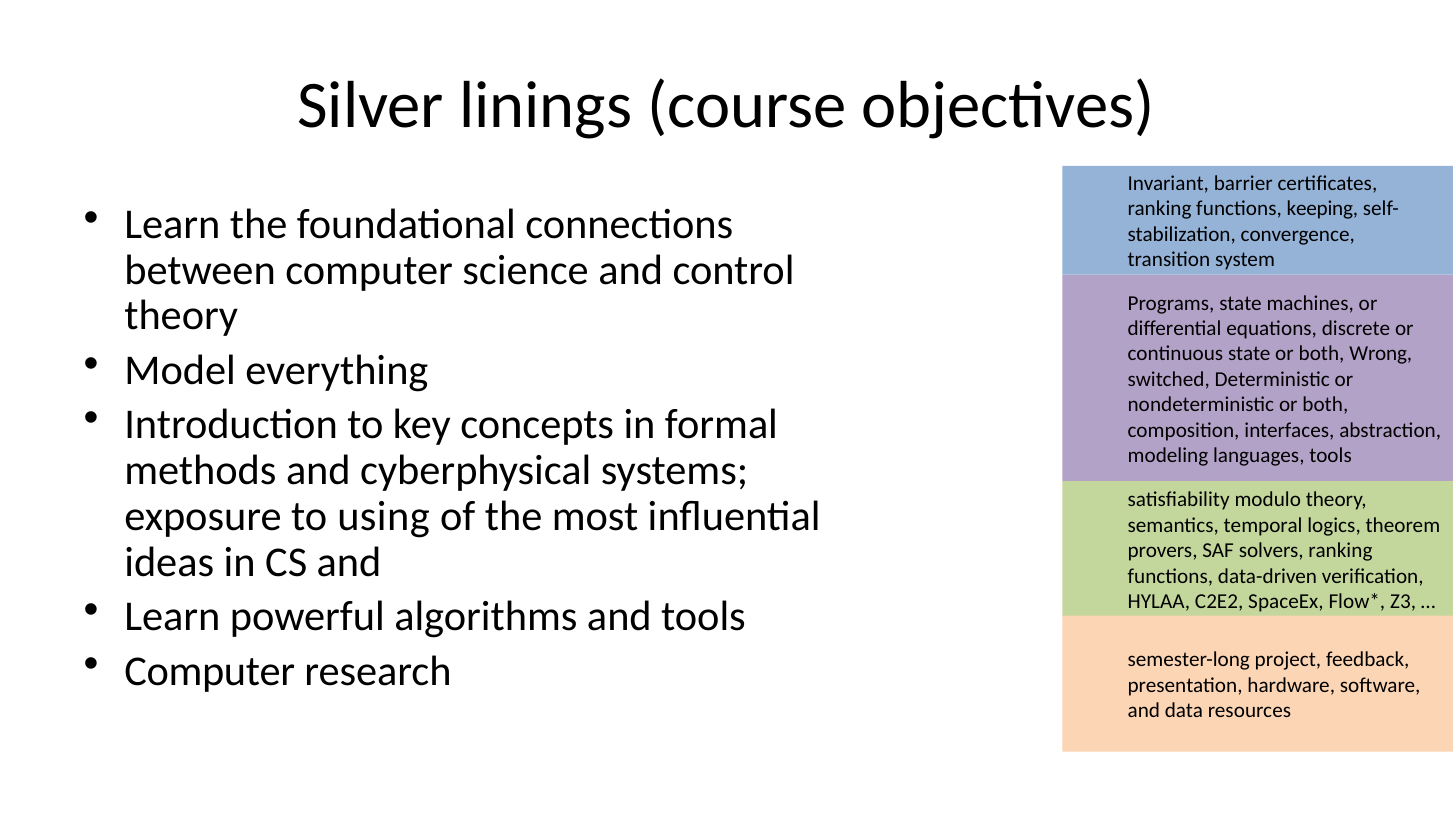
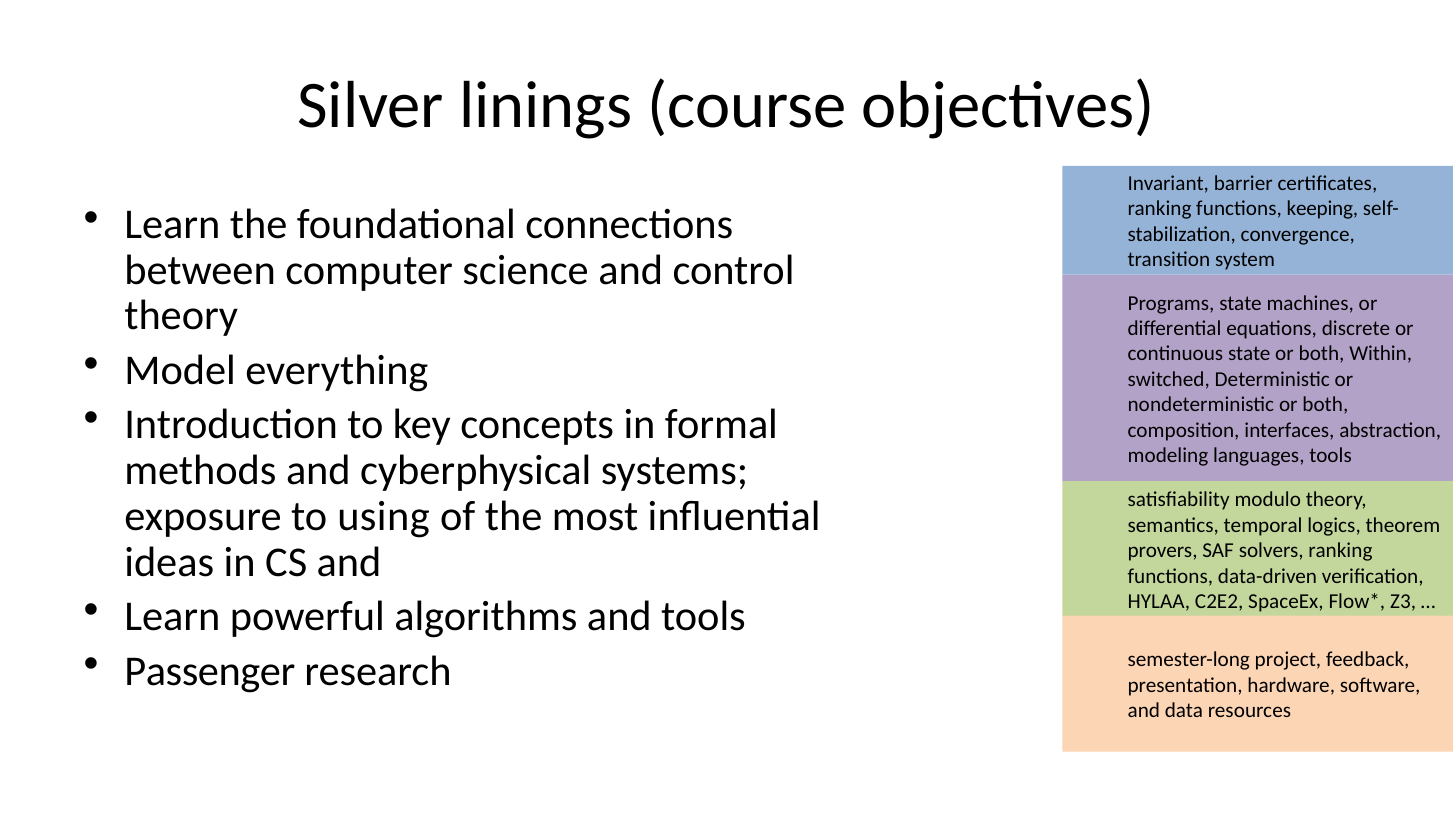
Wrong: Wrong -> Within (1381, 354)
Computer: Computer -> Passenger (210, 671)
